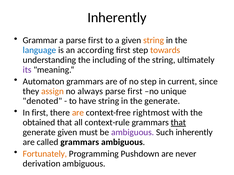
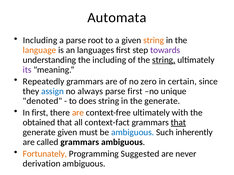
Inherently: Inherently -> Automata (117, 18)
Grammar: Grammar -> Including (40, 40)
a parse first: first -> root (96, 40)
language colour: blue -> orange (39, 50)
according: according -> languages (96, 50)
towards colour: orange -> purple (165, 50)
string underline: none -> present (164, 60)
Automaton: Automaton -> Repeatedly (44, 82)
no step: step -> zero (149, 82)
current: current -> certain (182, 82)
assign colour: orange -> blue (53, 91)
have: have -> does (88, 101)
context-free rightmost: rightmost -> ultimately (151, 113)
context-rule: context-rule -> context-fact (107, 123)
ambiguous colour: purple -> blue (133, 133)
Pushdown: Pushdown -> Suggested (140, 154)
